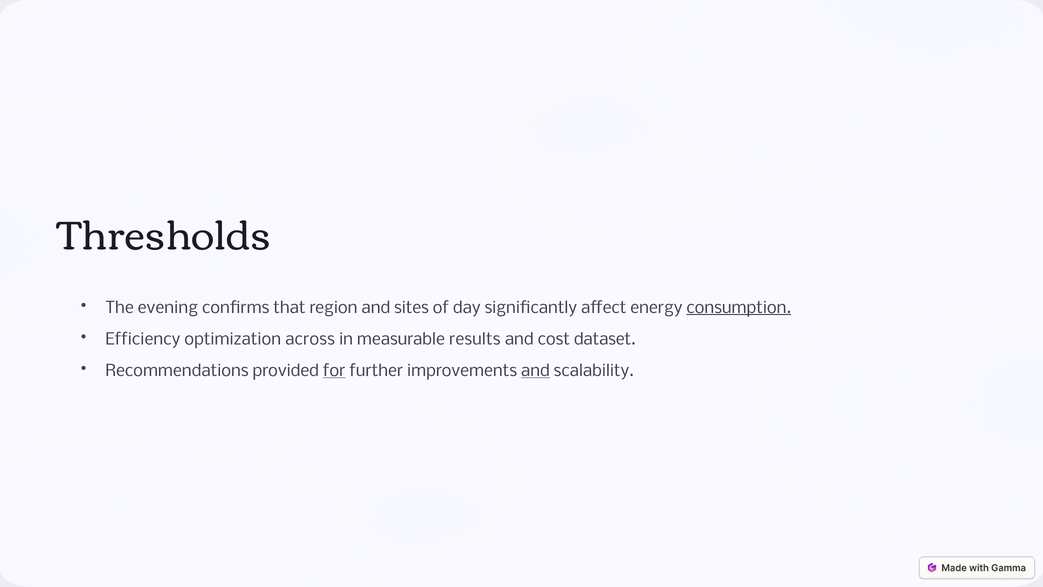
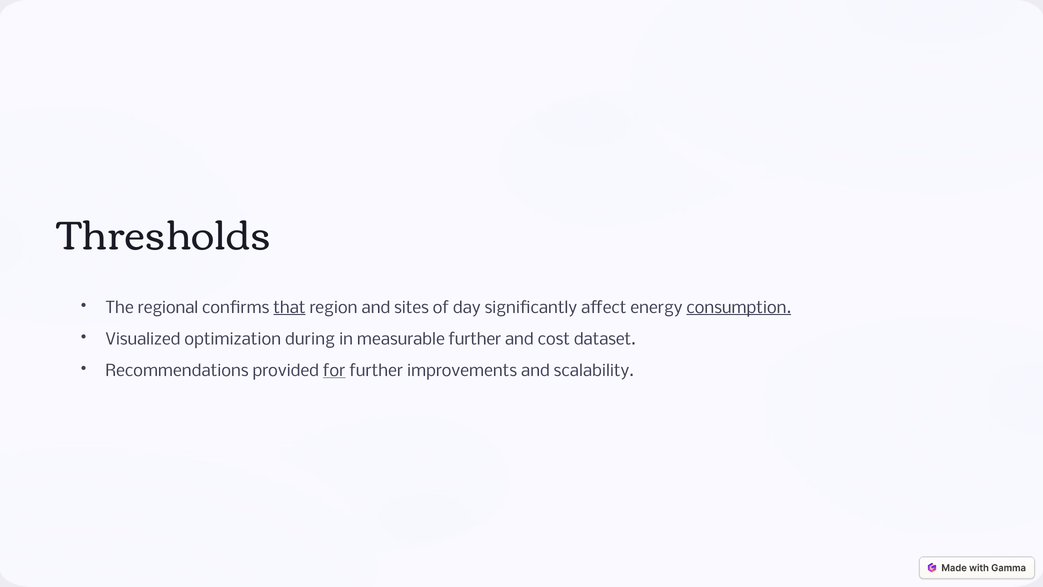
evening: evening -> regional (168, 308)
that underline: none -> present (289, 308)
Efficiency: Efficiency -> Visualized (143, 339)
across: across -> during (310, 339)
measurable results: results -> further (475, 339)
and underline: present -> none (535, 371)
